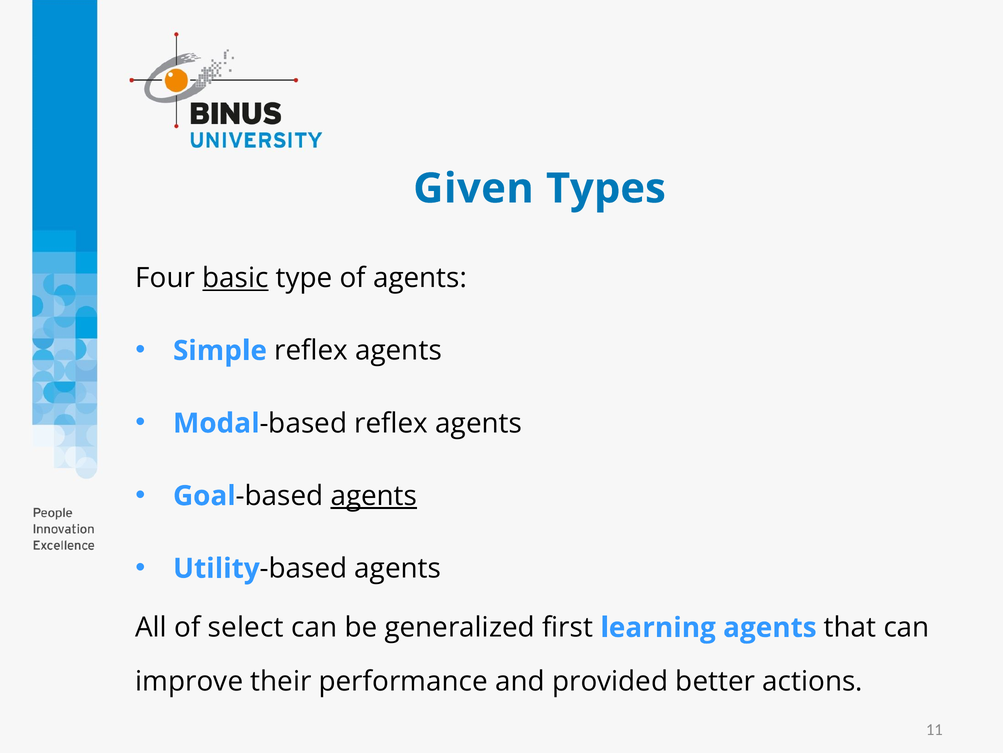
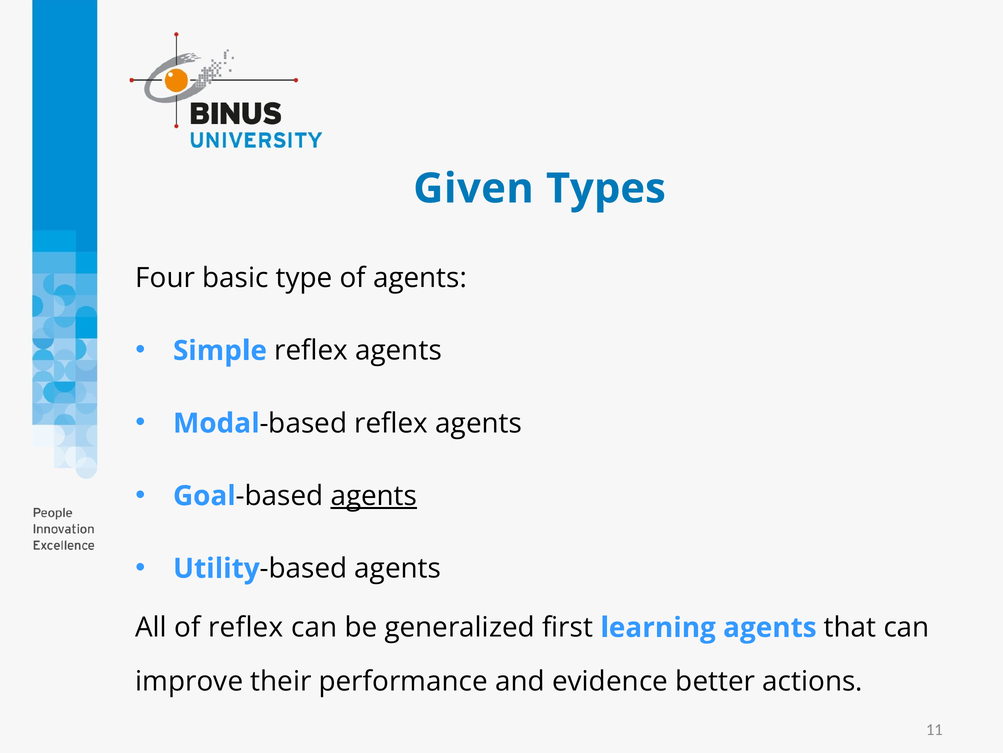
basic underline: present -> none (235, 278)
of select: select -> reflex (246, 627)
provided: provided -> evidence (610, 681)
